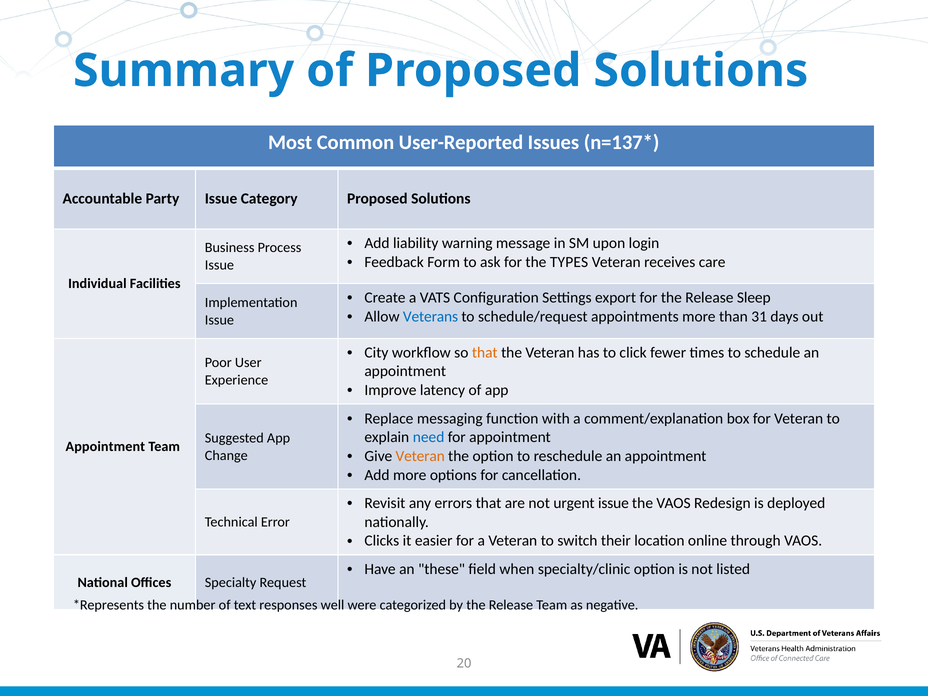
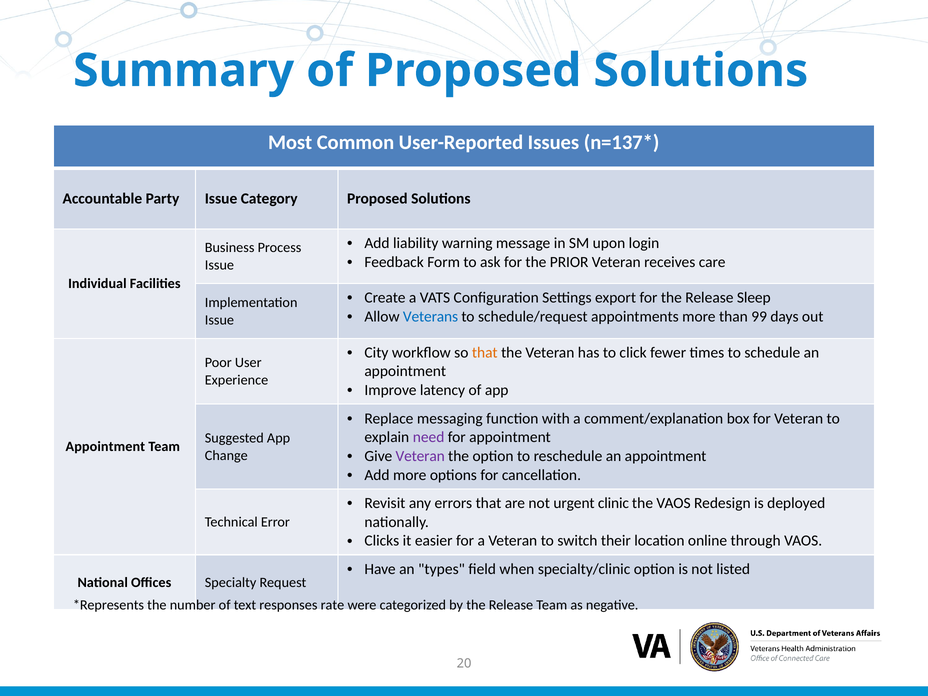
TYPES: TYPES -> PRIOR (569, 262)
31: 31 -> 99 (759, 317)
need colour: blue -> purple (429, 437)
Veteran colour: orange -> purple (420, 456)
urgent issue: issue -> clinic (613, 503)
these: these -> types (442, 569)
well: well -> rate (332, 605)
